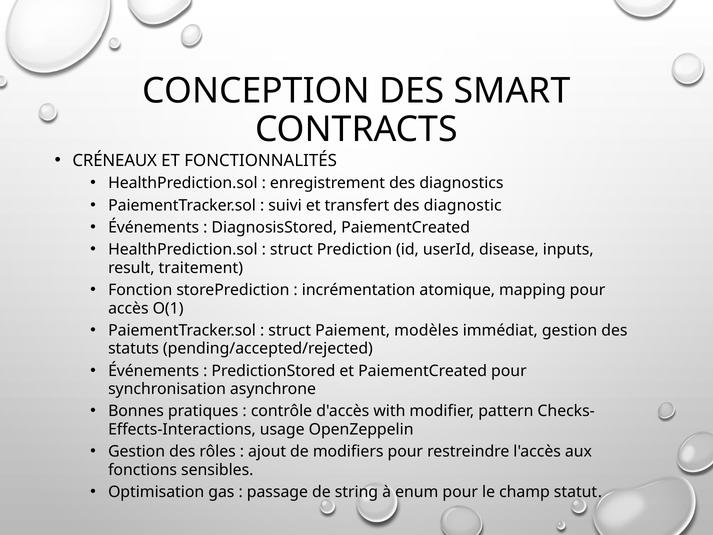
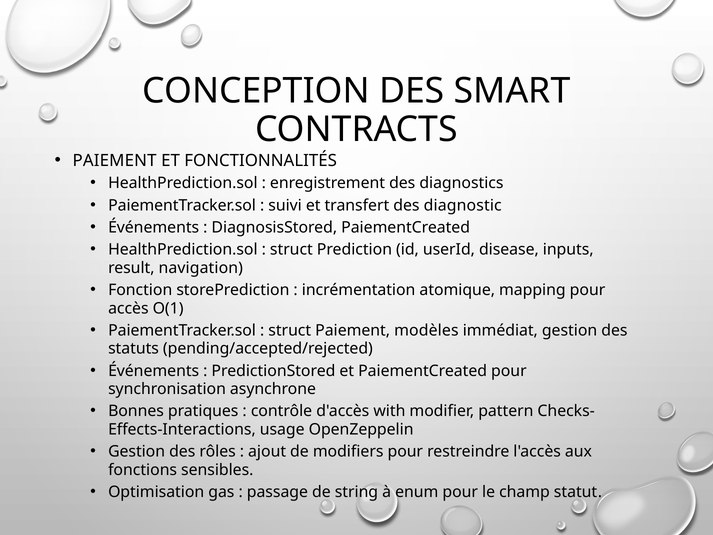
CRÉNEAUX: CRÉNEAUX -> PAIEMENT (115, 160)
traitement: traitement -> navigation (201, 268)
